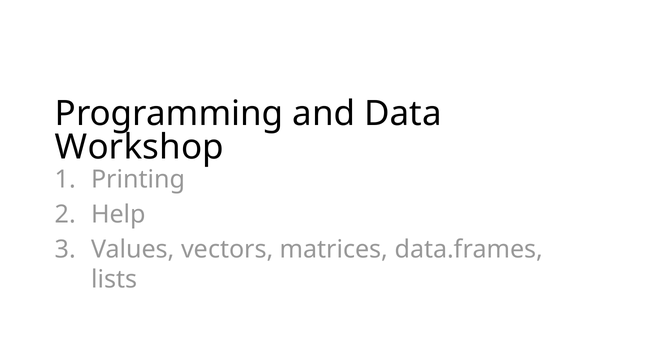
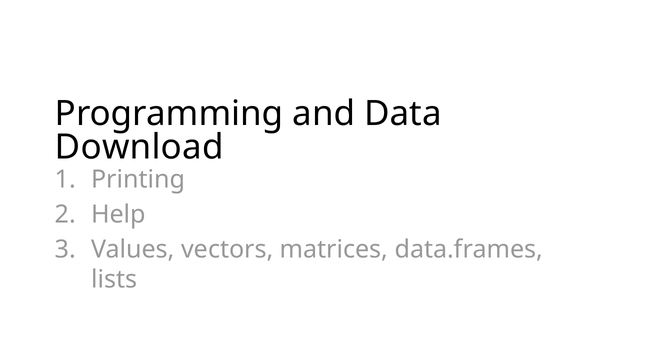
Workshop: Workshop -> Download (139, 147)
